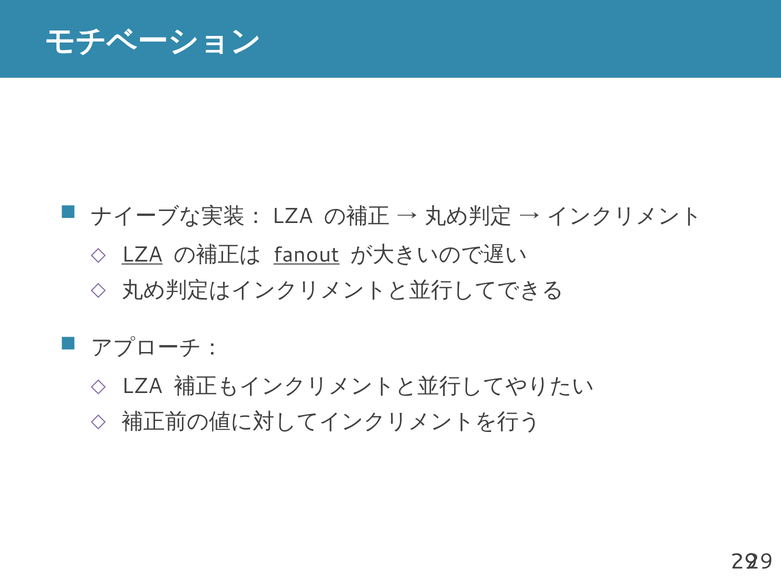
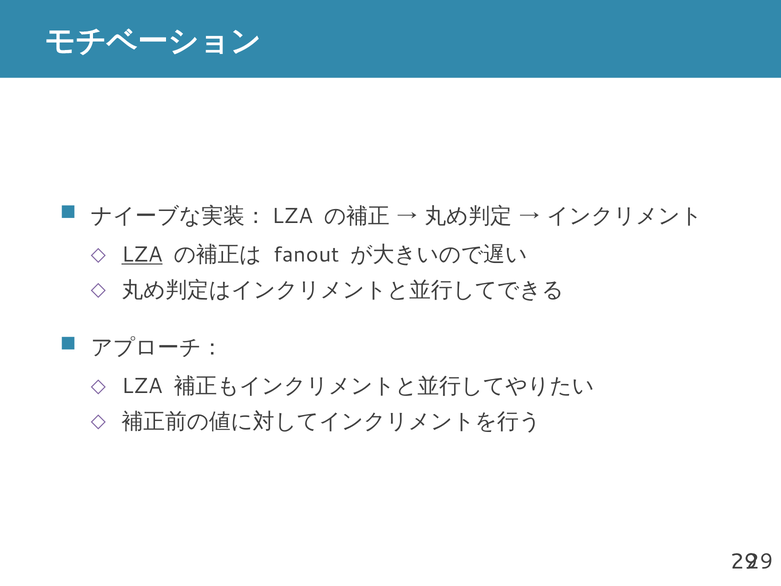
fanout underline: present -> none (306, 255)
